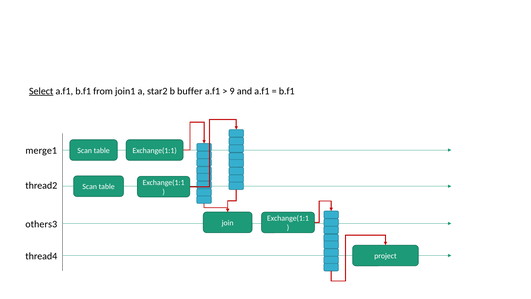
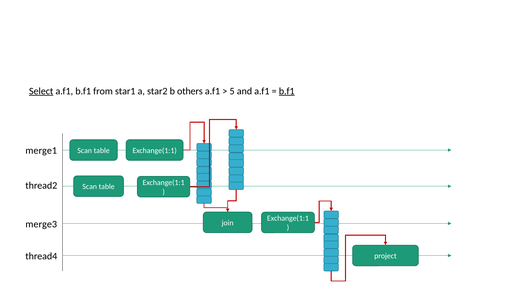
join1: join1 -> star1 (125, 91)
buffer: buffer -> others (190, 91)
9: 9 -> 5 (232, 91)
b.f1 underline: none -> present (287, 91)
others3: others3 -> merge3 (41, 224)
